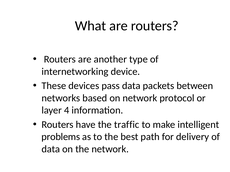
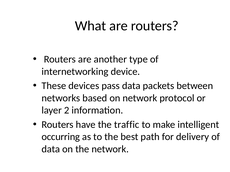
4: 4 -> 2 (67, 111)
problems: problems -> occurring (61, 137)
